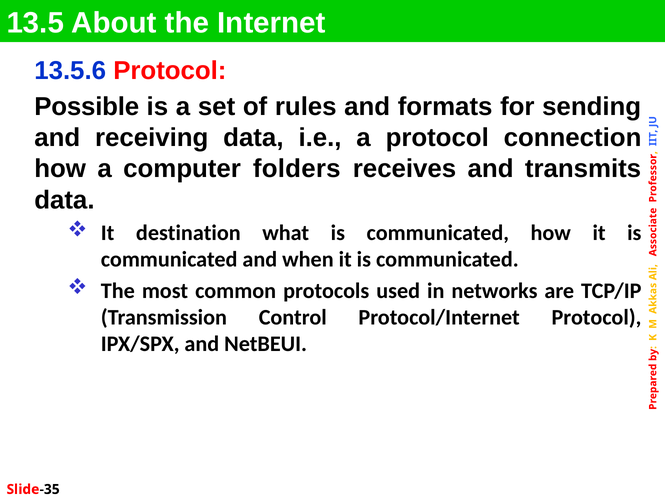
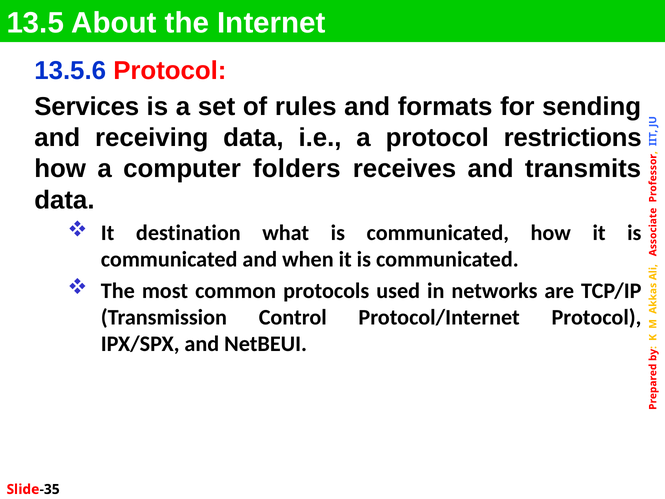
Possible: Possible -> Services (87, 107)
connection: connection -> restrictions (573, 138)
